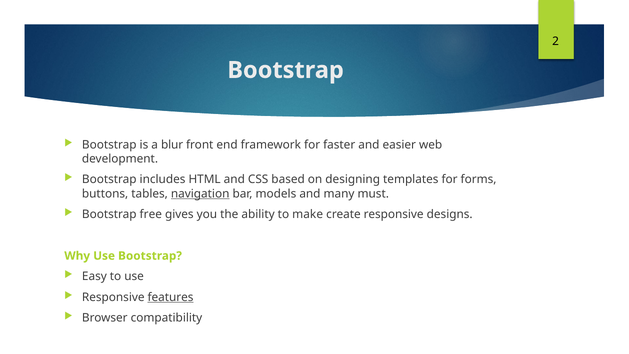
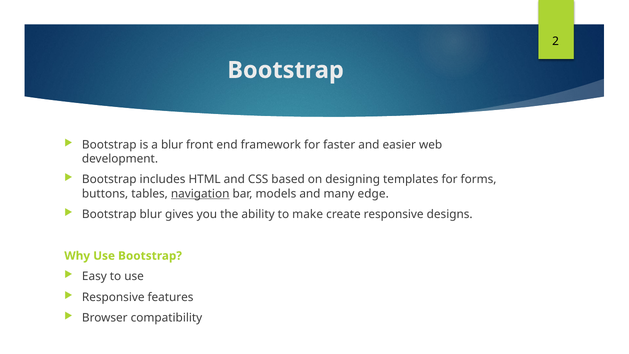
must: must -> edge (373, 194)
Bootstrap free: free -> blur (151, 214)
features underline: present -> none (170, 297)
